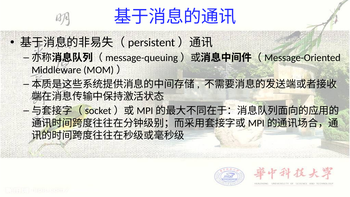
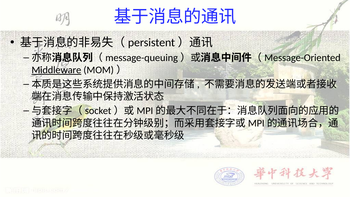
Middleware underline: none -> present (56, 70)
